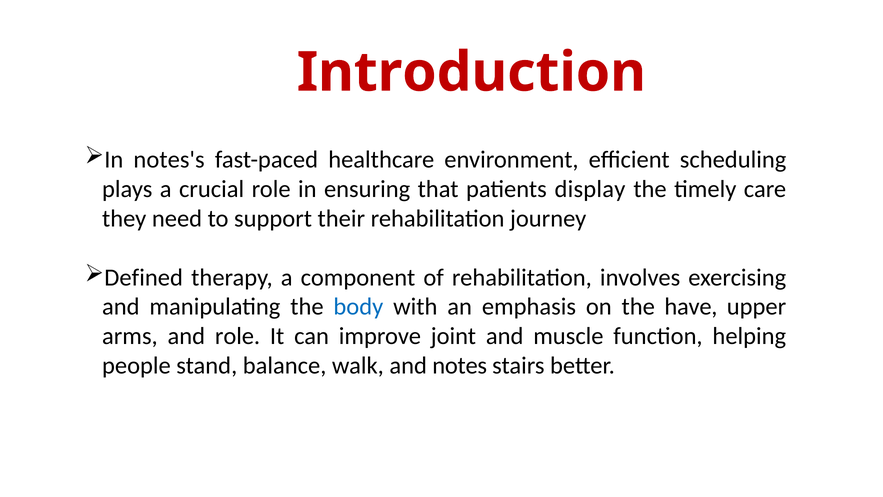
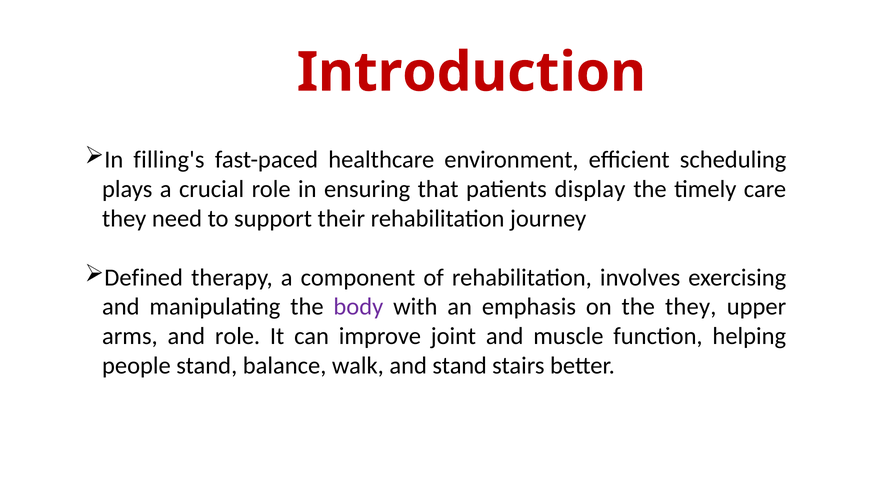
notes's: notes's -> filling's (169, 159)
body colour: blue -> purple (358, 307)
the have: have -> they (691, 307)
and notes: notes -> stand (460, 366)
